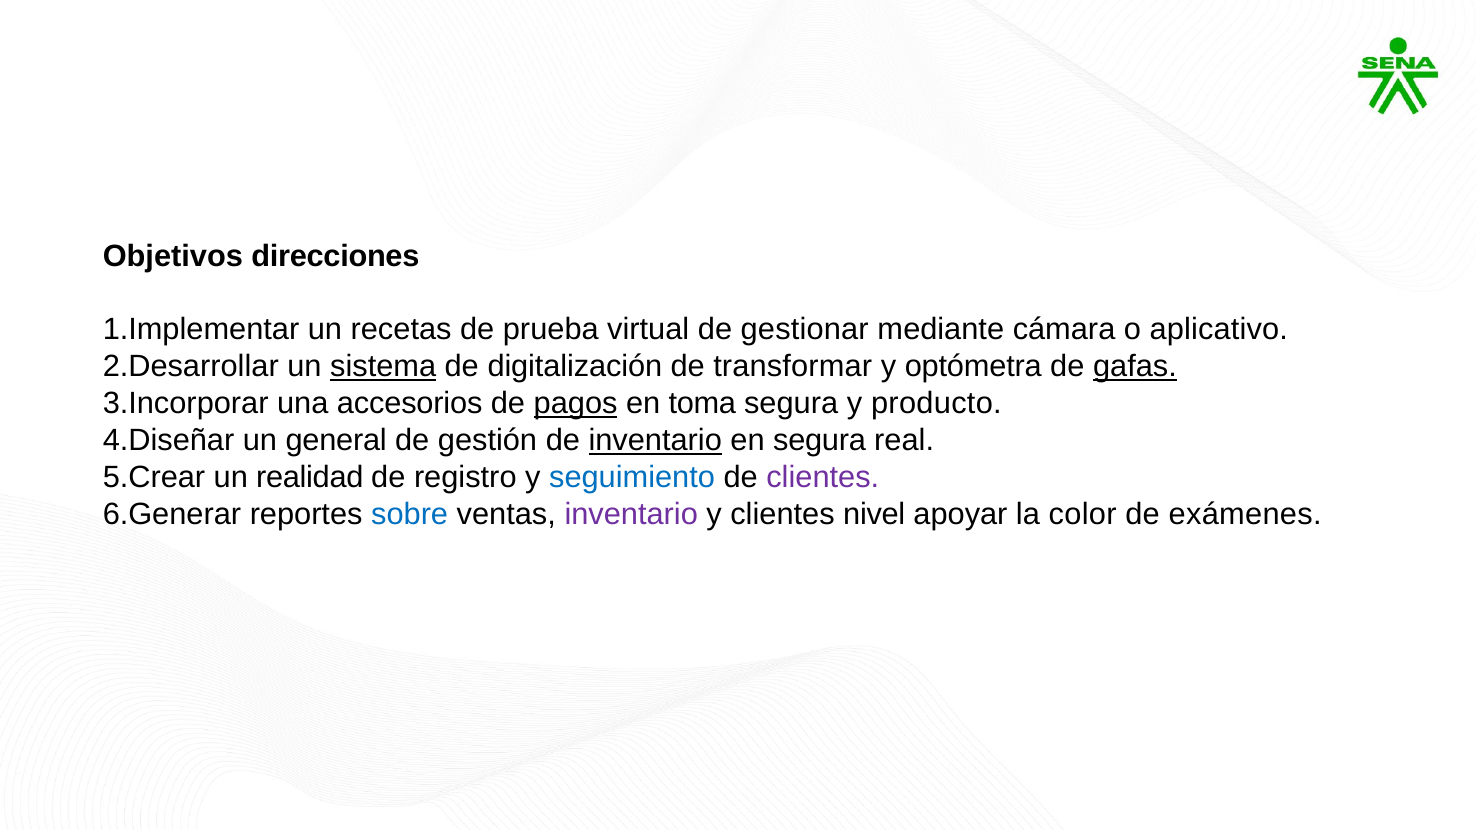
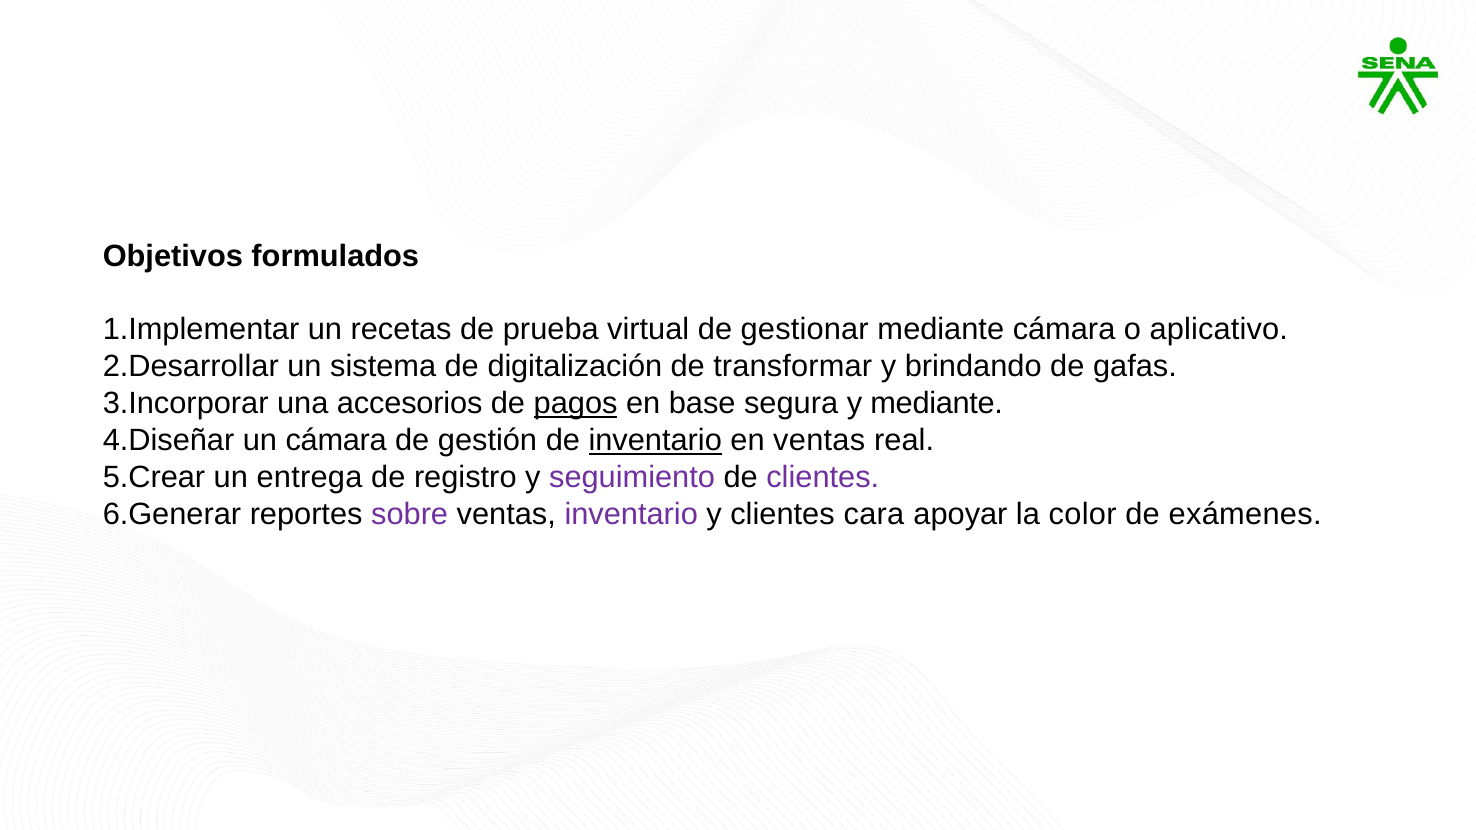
direcciones: direcciones -> formulados (335, 256)
sistema underline: present -> none (383, 367)
optómetra: optómetra -> brindando (973, 367)
gafas underline: present -> none (1135, 367)
toma: toma -> base (702, 404)
y producto: producto -> mediante (937, 404)
un general: general -> cámara (336, 441)
en segura: segura -> ventas (819, 441)
realidad: realidad -> entrega (309, 478)
seguimiento colour: blue -> purple (632, 478)
sobre colour: blue -> purple (410, 514)
nivel: nivel -> cara (874, 514)
